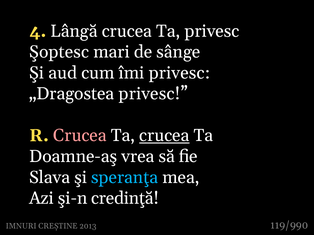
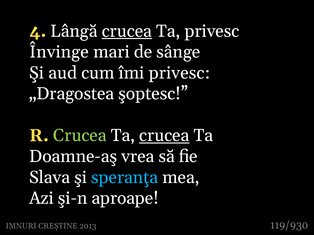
crucea underline: none -> present (127, 31)
Şoptesc: Şoptesc -> Învinge (59, 52)
„Dragostea privesc: privesc -> şoptesc (153, 94)
Crucea colour: pink -> light green (80, 136)
credinţă: credinţă -> aproape (125, 199)
119/990: 119/990 -> 119/930 (289, 226)
